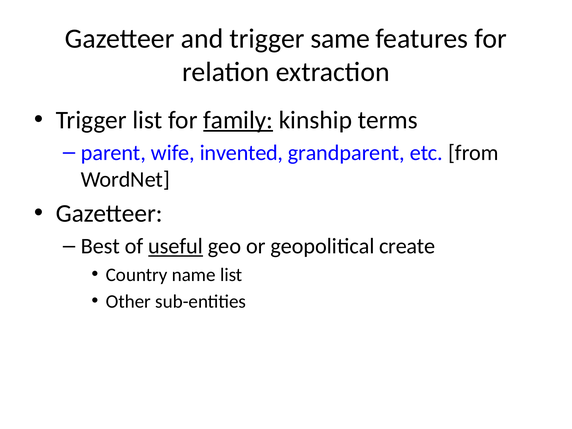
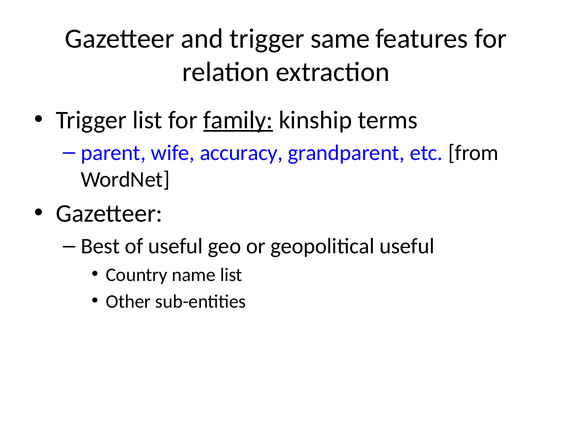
invented: invented -> accuracy (241, 153)
useful underline: present -> none (176, 246)
geopolitical create: create -> useful (407, 246)
